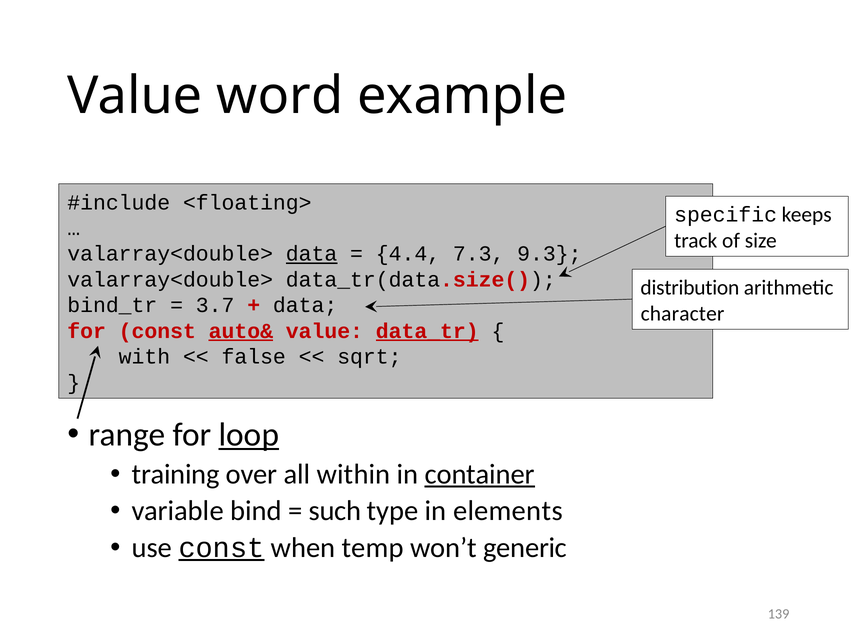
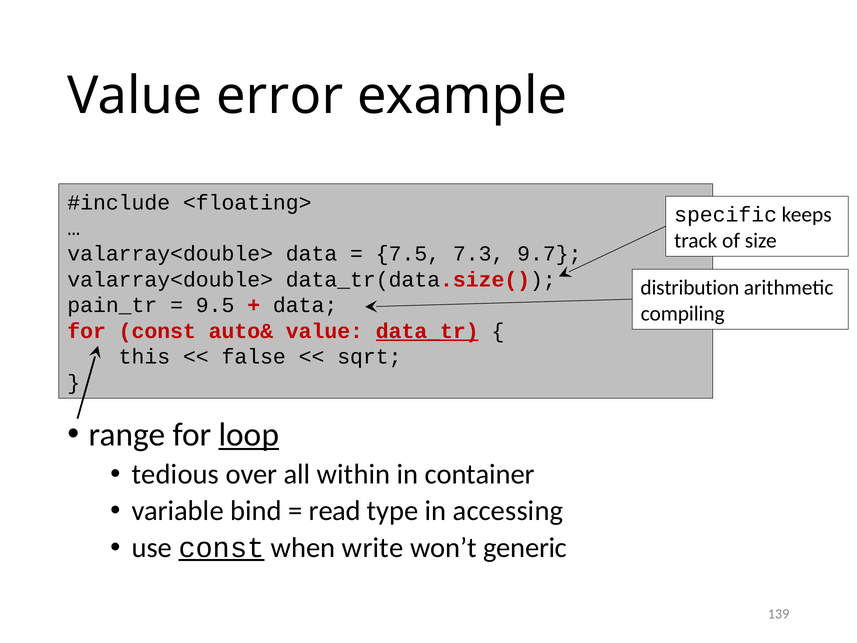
word: word -> error (280, 96)
data underline: present -> none (312, 254)
4.4: 4.4 -> 7.5 (408, 254)
9.3: 9.3 -> 9.7 (549, 254)
bind_tr: bind_tr -> pain_tr (112, 305)
3.7: 3.7 -> 9.5 (215, 305)
character: character -> compiling (683, 313)
auto& underline: present -> none (241, 331)
with: with -> this (144, 357)
training: training -> tedious (175, 474)
container underline: present -> none (480, 474)
such: such -> read (335, 511)
elements: elements -> accessing (508, 511)
temp: temp -> write (373, 548)
